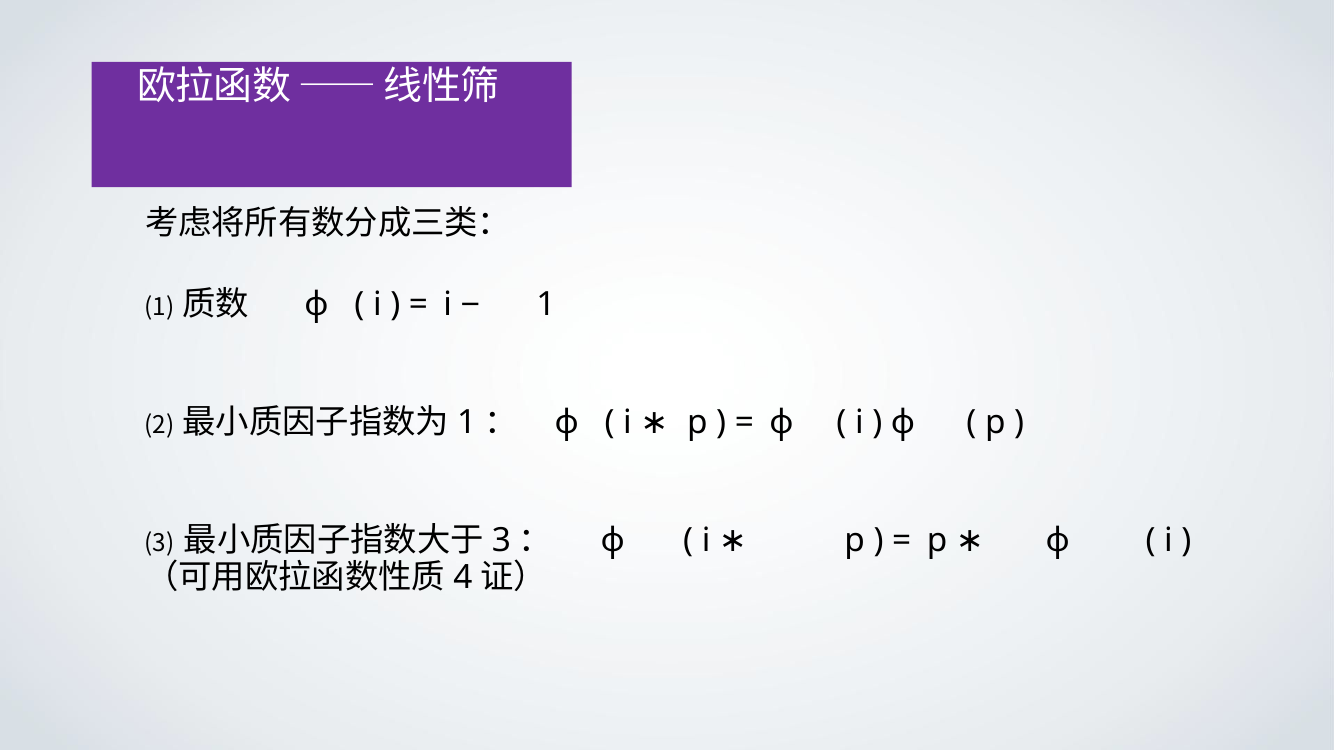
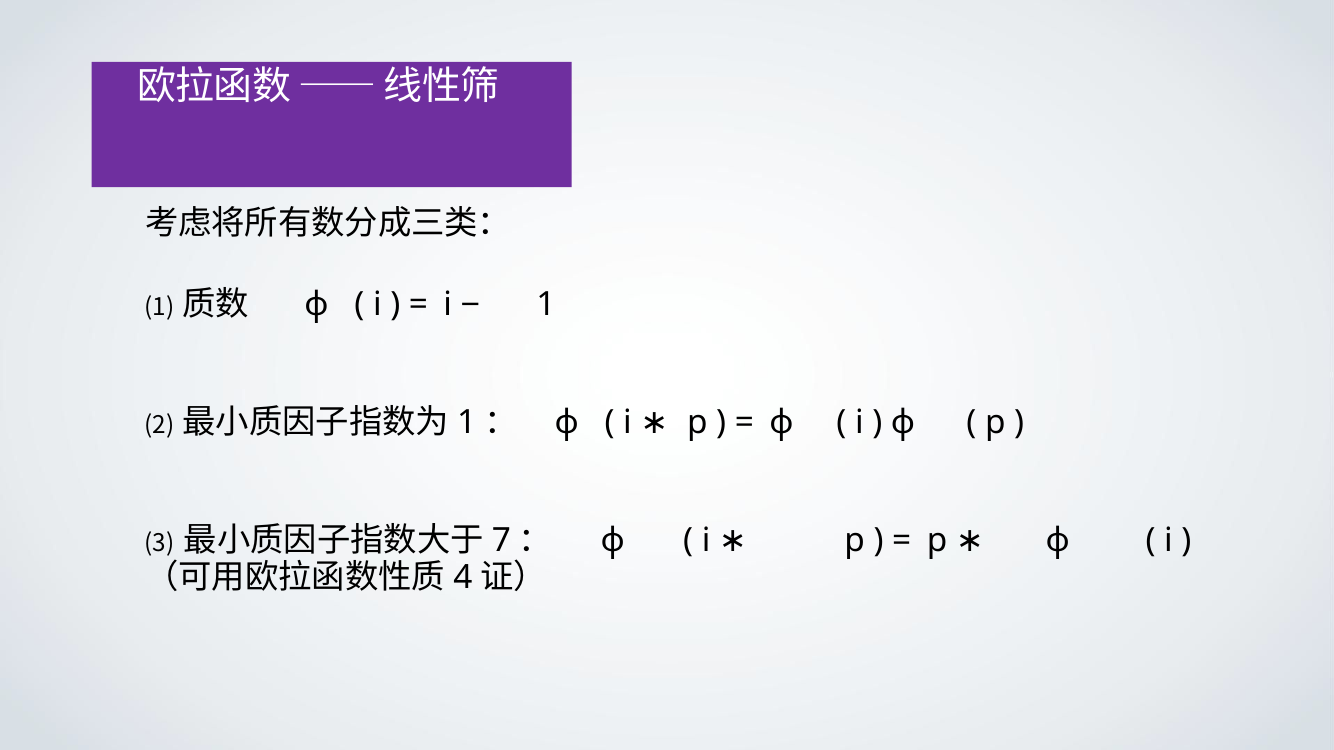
3: 3 -> 7 (501, 540)
